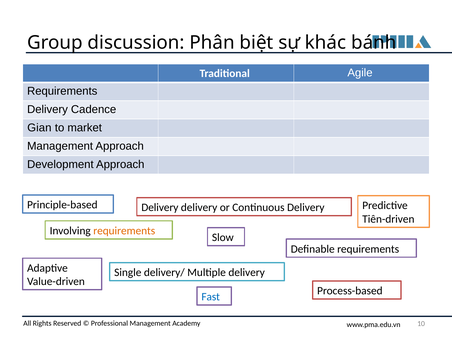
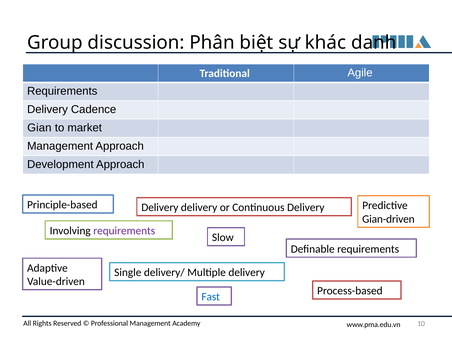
bánh: bánh -> danh (374, 43)
Tiên-driven: Tiên-driven -> Gian-driven (388, 219)
requirements colour: orange -> purple (124, 231)
